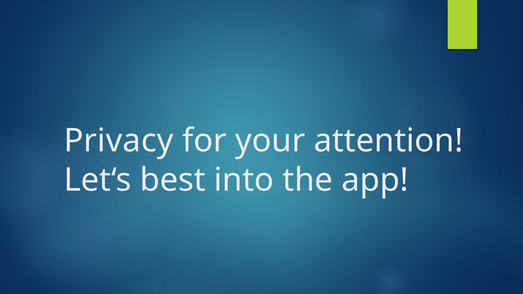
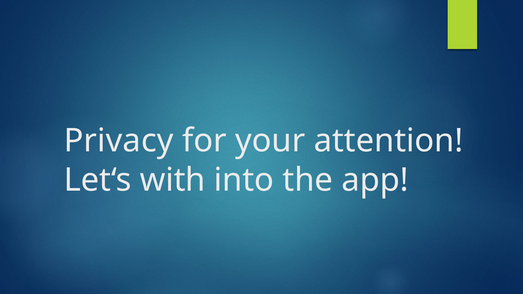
best: best -> with (173, 180)
